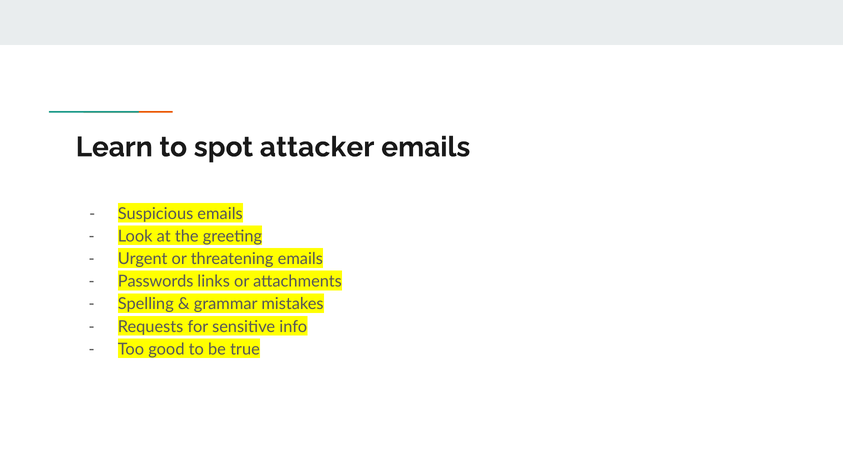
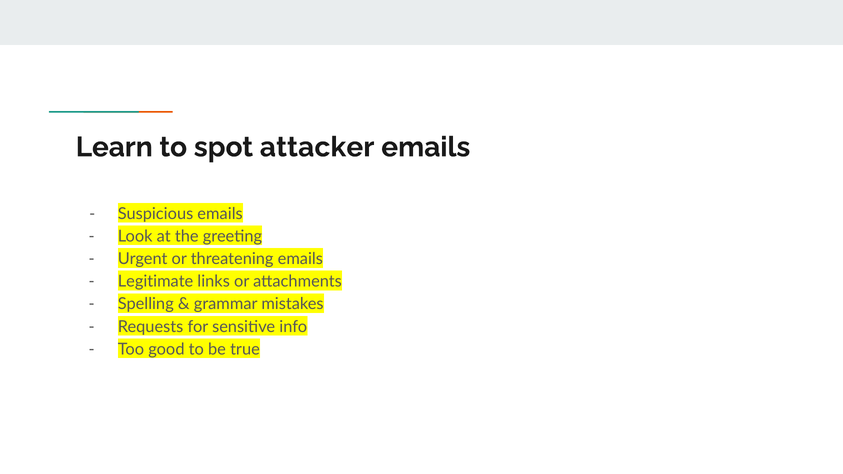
Passwords: Passwords -> Legitimate (156, 282)
